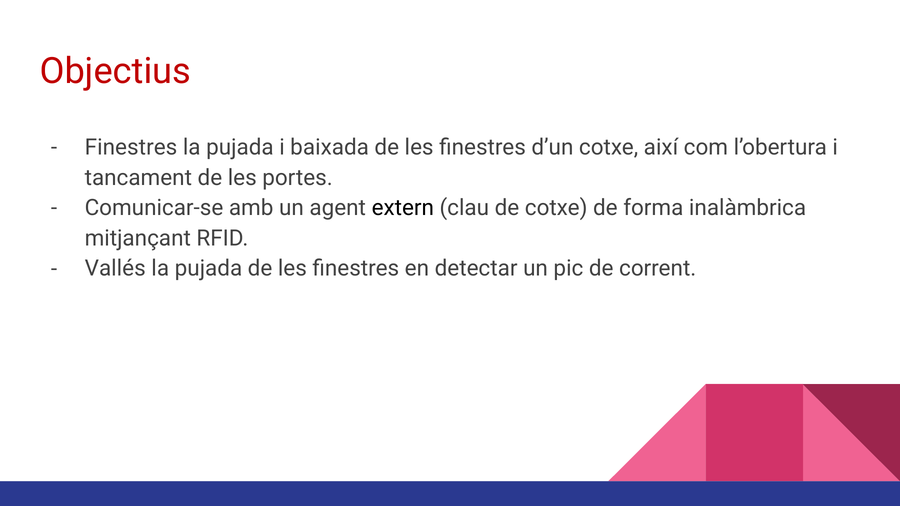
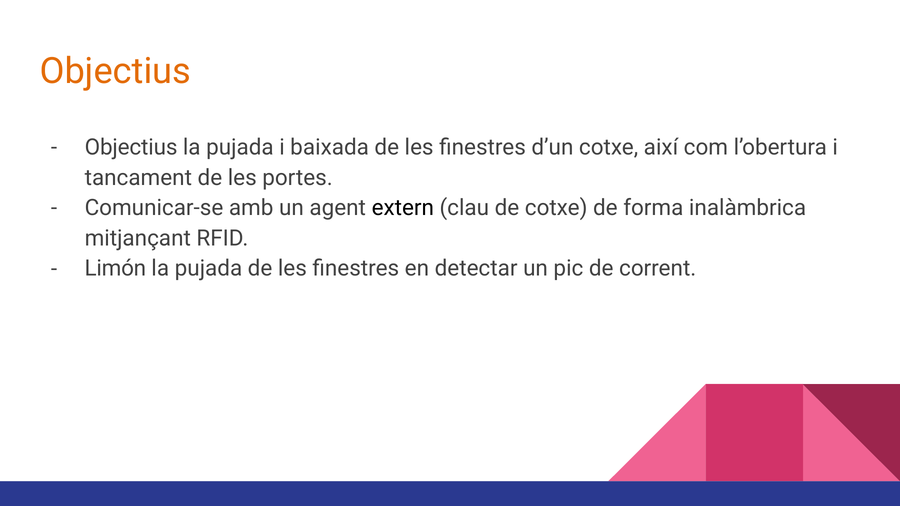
Objectius colour: red -> orange (115, 71)
Finestres: Finestres -> Objectius (131, 147)
Vallés: Vallés -> Limón (115, 269)
